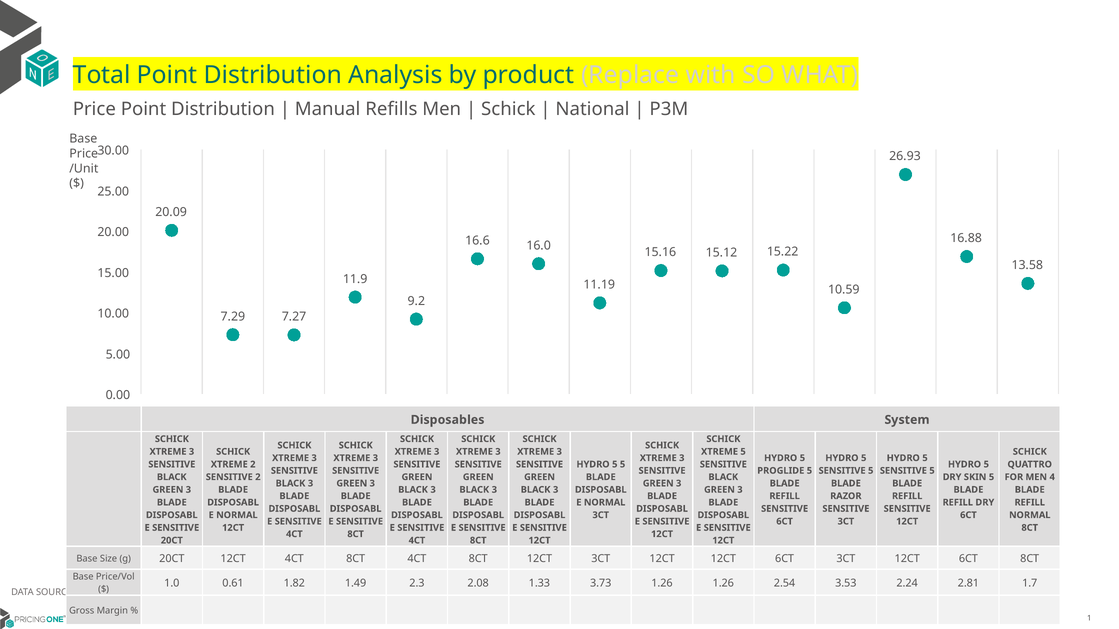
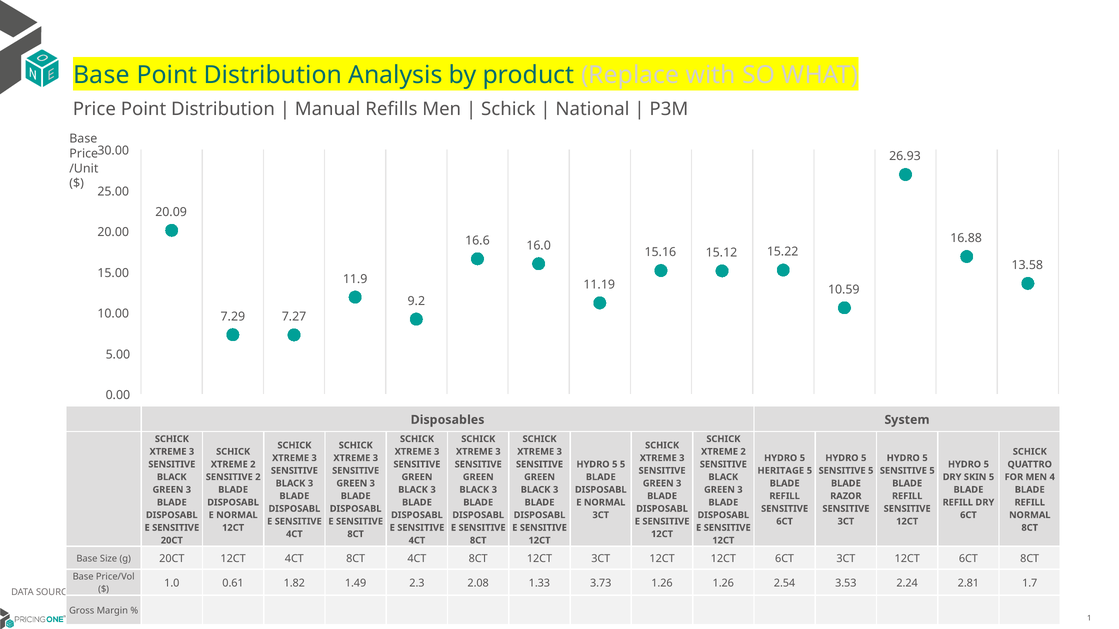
Total: Total -> Base (101, 75)
5: 5 -> 2 (743, 452)
PROGLIDE: PROGLIDE -> HERITAGE (781, 471)
